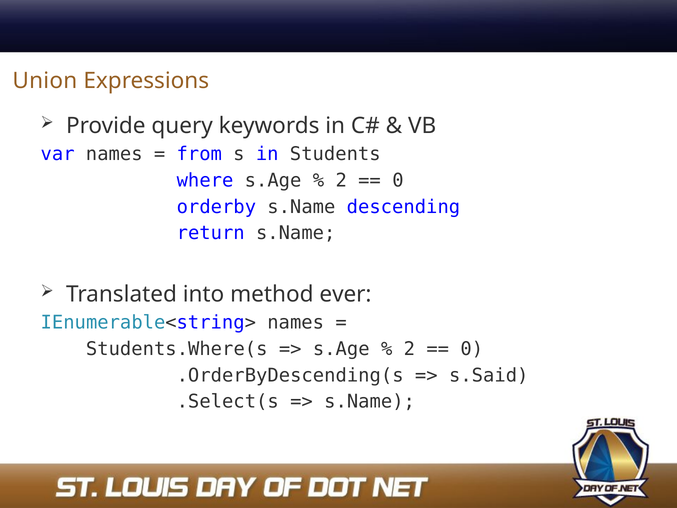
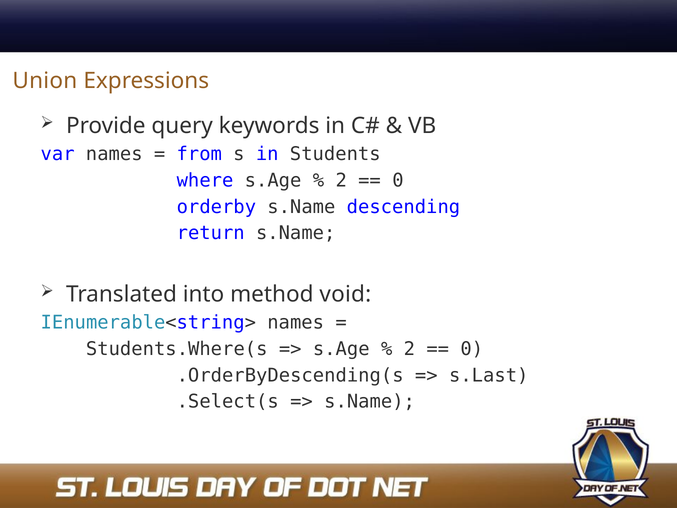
ever: ever -> void (345, 294)
s.Said: s.Said -> s.Last (489, 375)
